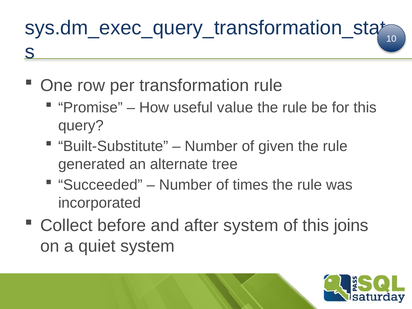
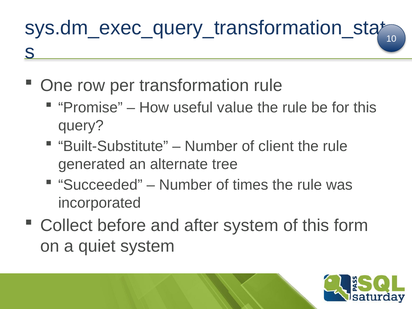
given: given -> client (276, 146)
joins: joins -> form (351, 226)
